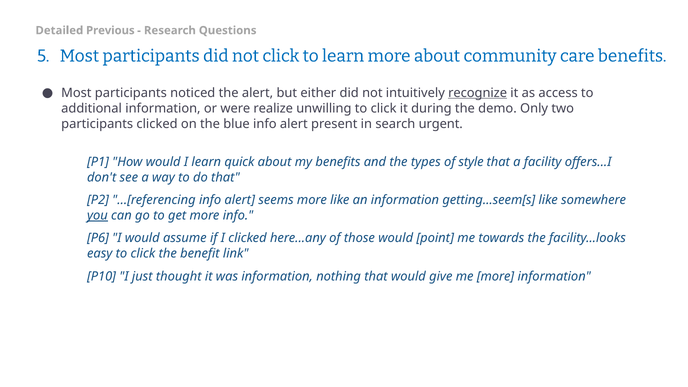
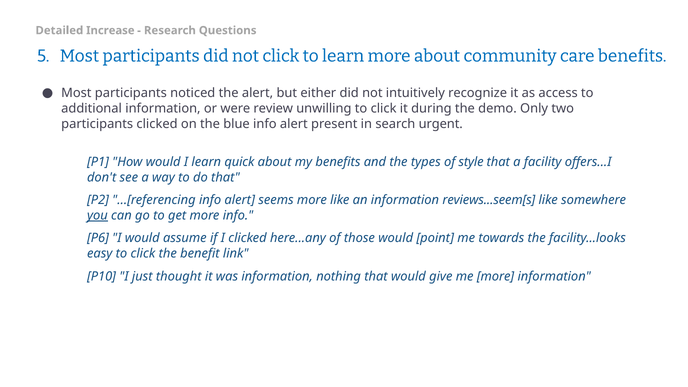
Previous: Previous -> Increase (110, 30)
recognize underline: present -> none (478, 93)
realize: realize -> review (273, 108)
getting...seem[s: getting...seem[s -> reviews...seem[s (489, 200)
